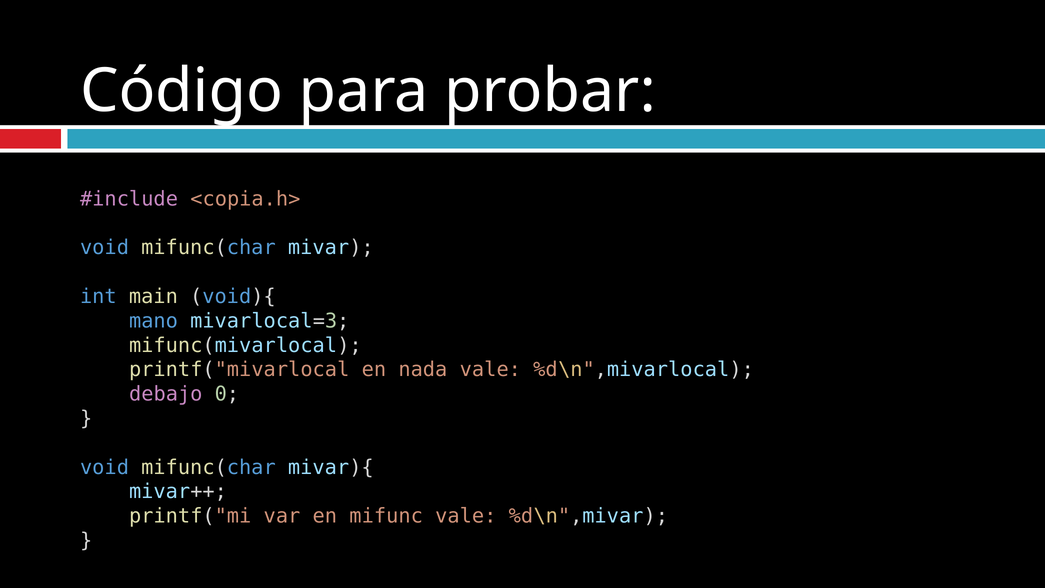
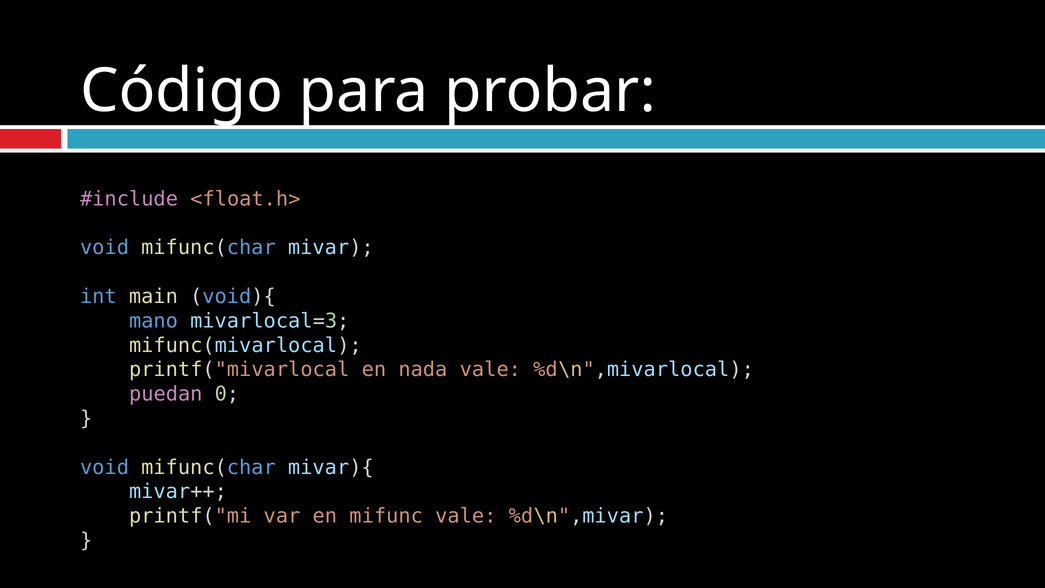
<copia.h>: <copia.h> -> <float.h> (245, 199)
debajo: debajo -> puedan (166, 394)
